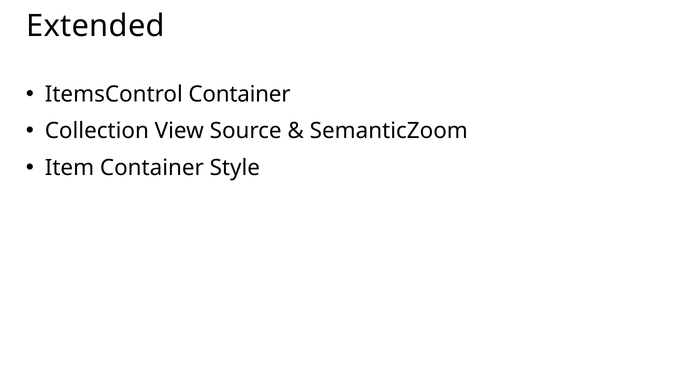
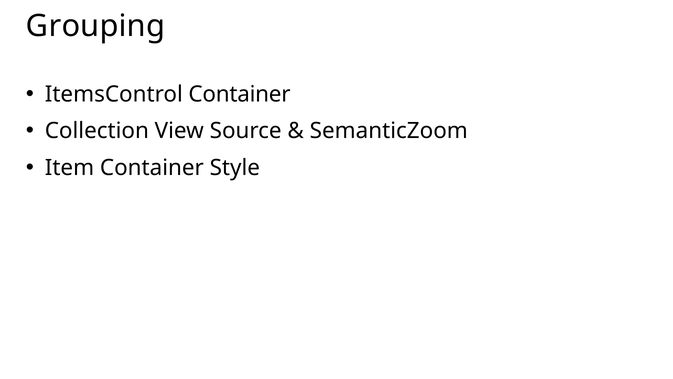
Extended: Extended -> Grouping (96, 26)
